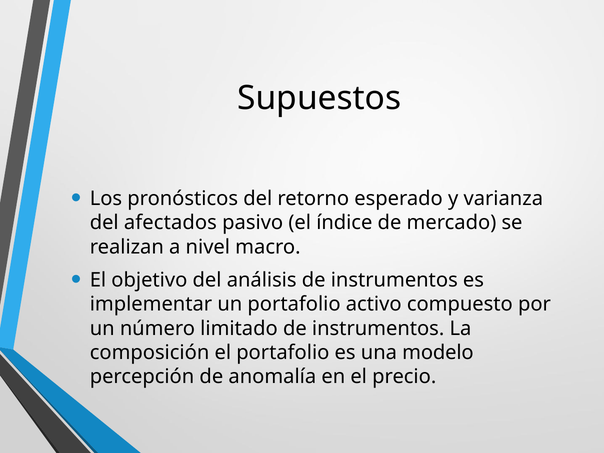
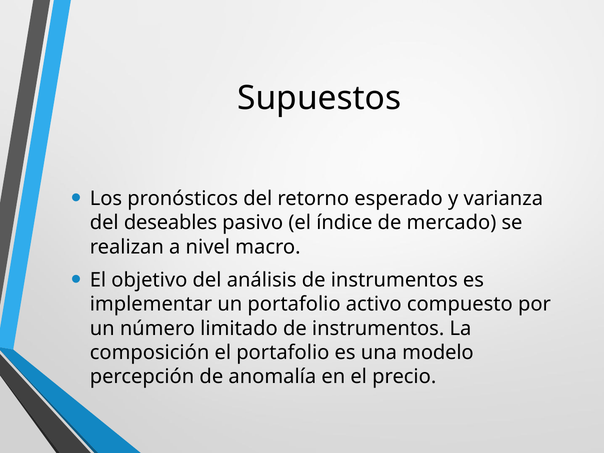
afectados: afectados -> deseables (171, 223)
